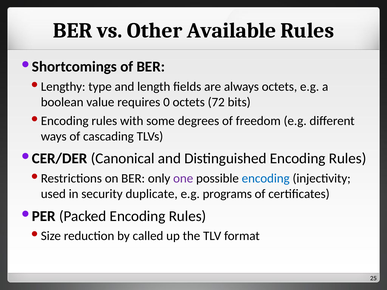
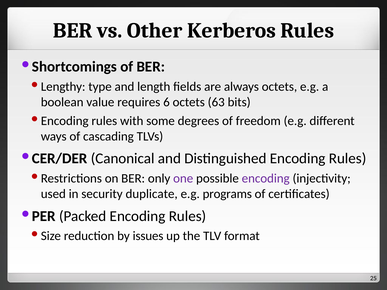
Available: Available -> Kerberos (231, 31)
0: 0 -> 6 (166, 102)
72: 72 -> 63 (216, 102)
encoding colour: blue -> purple (266, 179)
called: called -> issues (148, 236)
